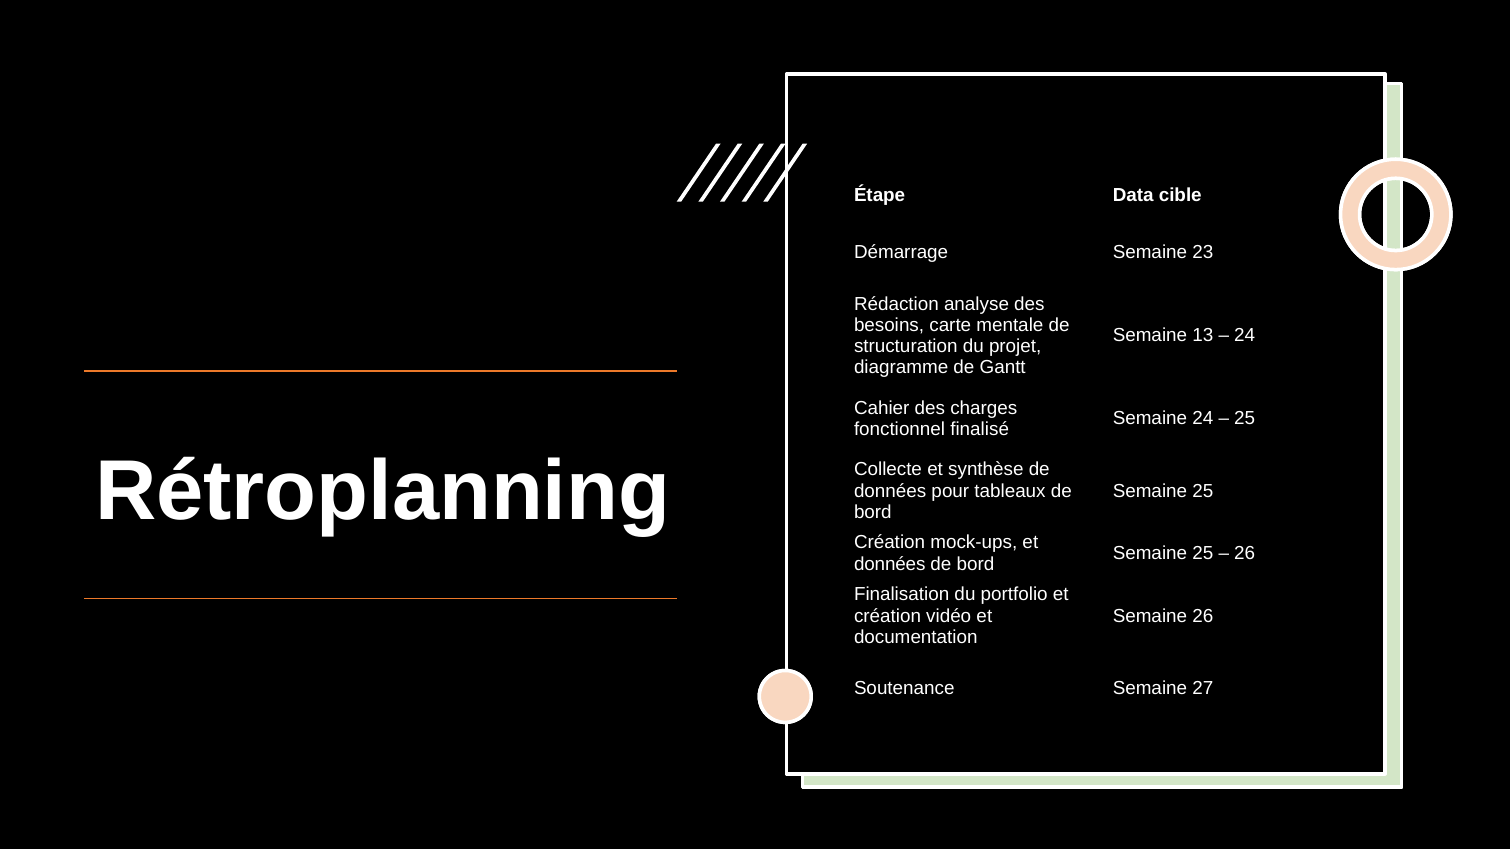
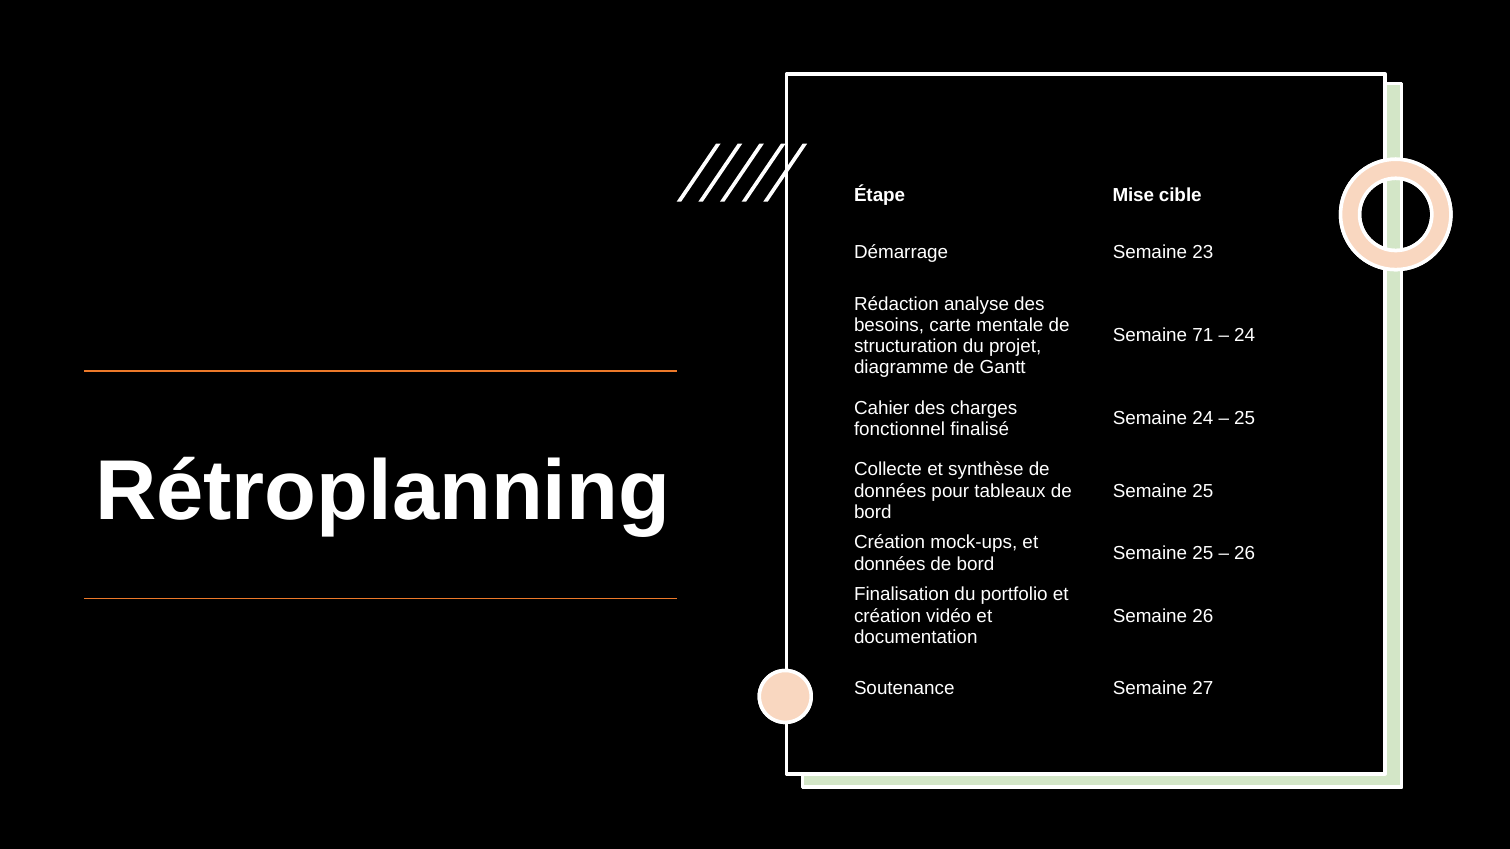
Data: Data -> Mise (1133, 195)
13: 13 -> 71 (1203, 336)
